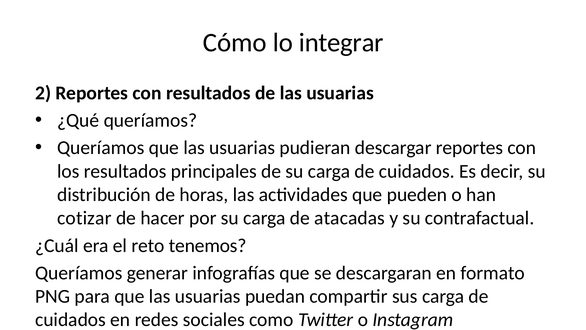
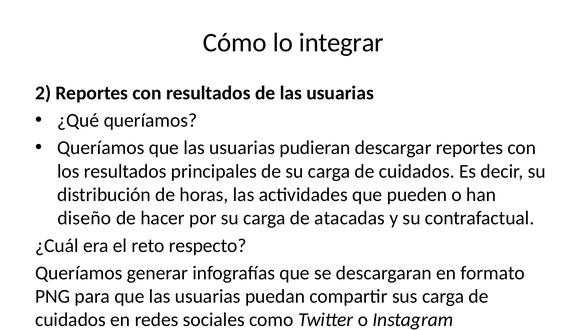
cotizar: cotizar -> diseño (84, 218)
tenemos: tenemos -> respecto (208, 245)
